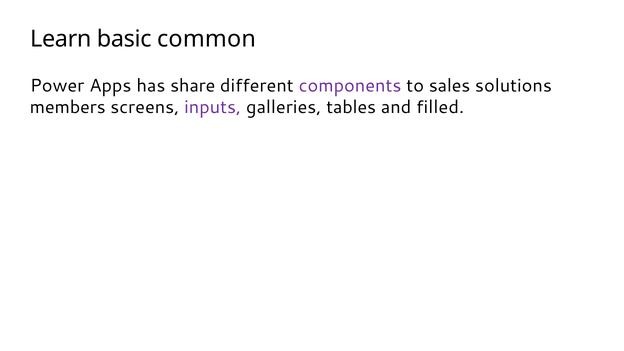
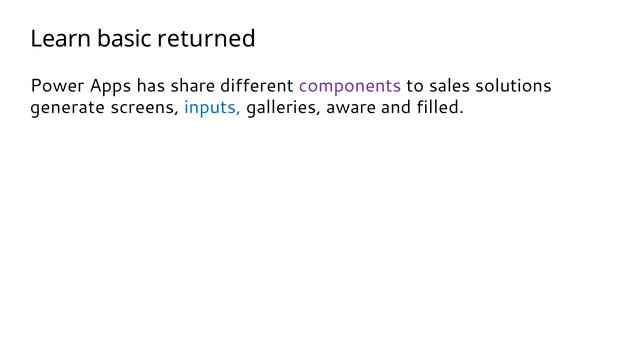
common: common -> returned (206, 39)
members: members -> generate (68, 107)
inputs colour: purple -> blue (213, 107)
tables: tables -> aware (351, 107)
